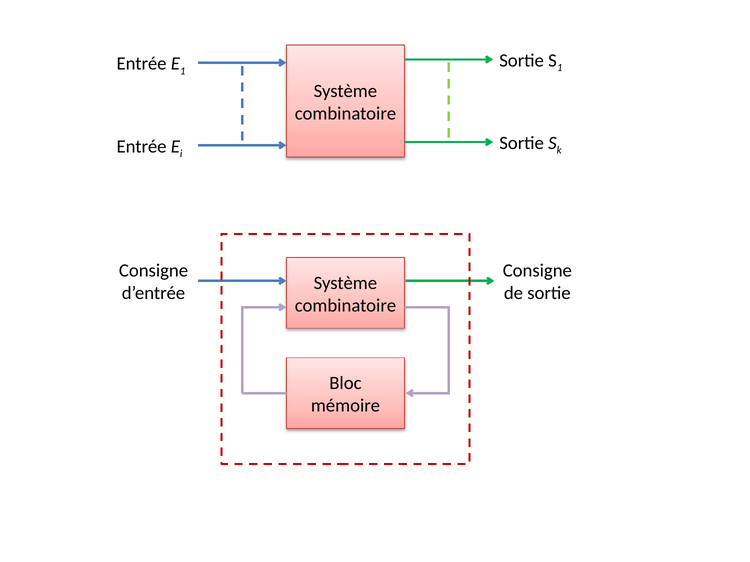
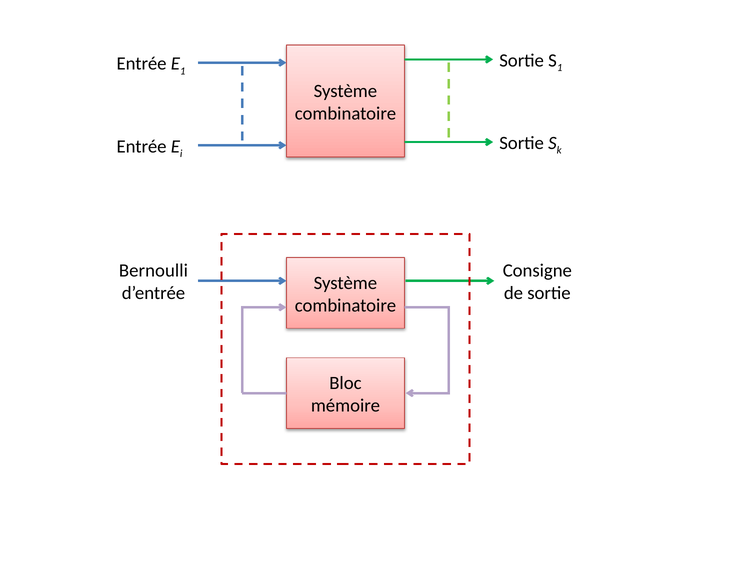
Consigne: Consigne -> Bernoulli (153, 271)
